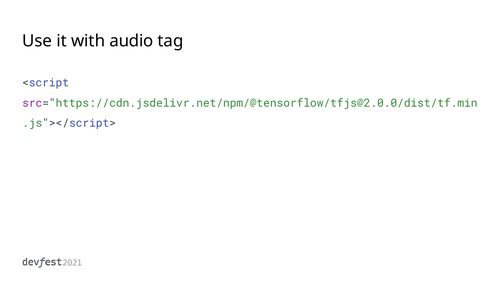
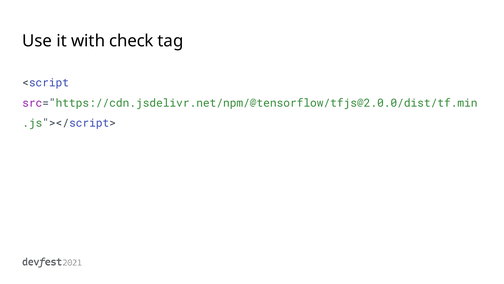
audio: audio -> check (131, 41)
